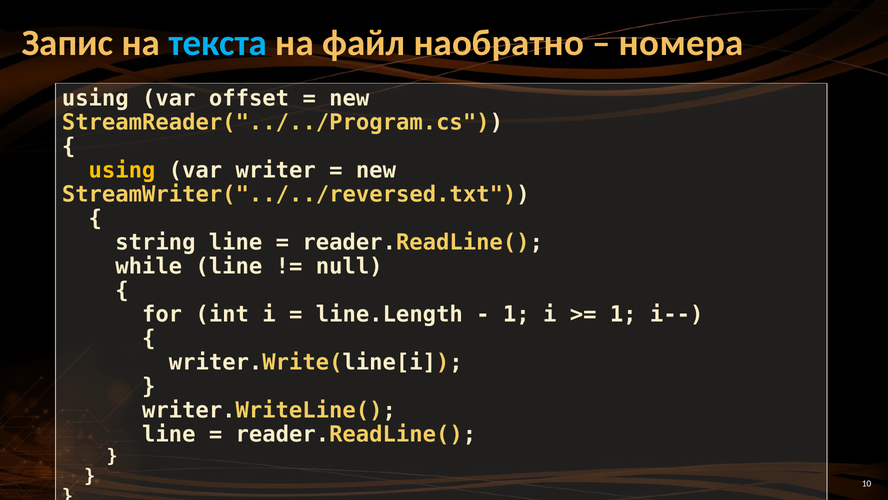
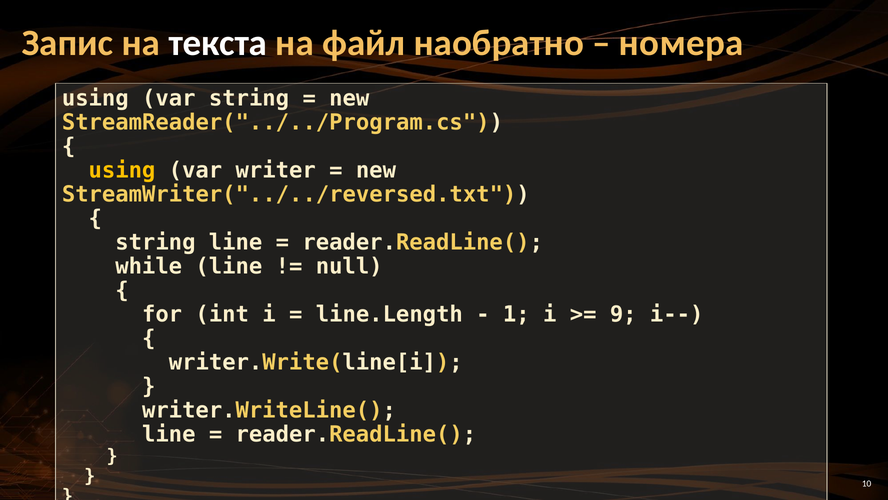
текста colour: light blue -> white (218, 43)
var offset: offset -> string (249, 98)
1: 1 -> 9 (623, 314)
